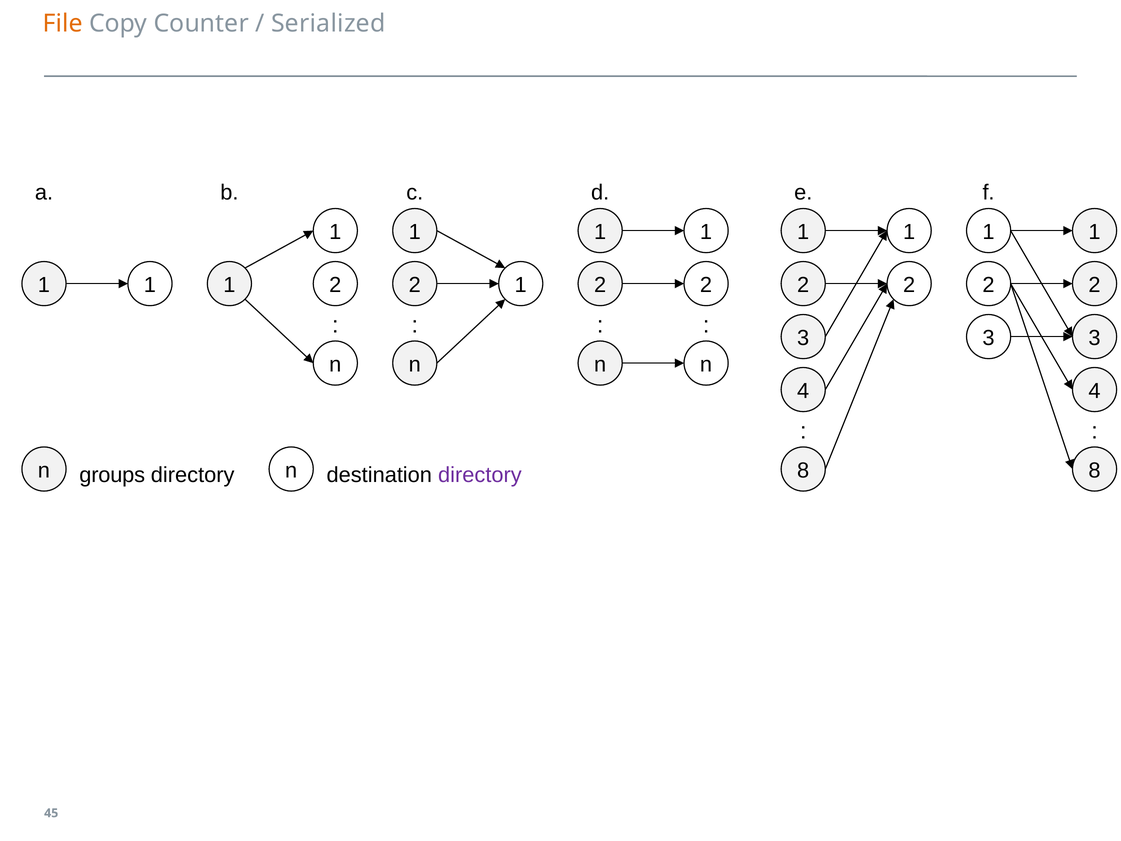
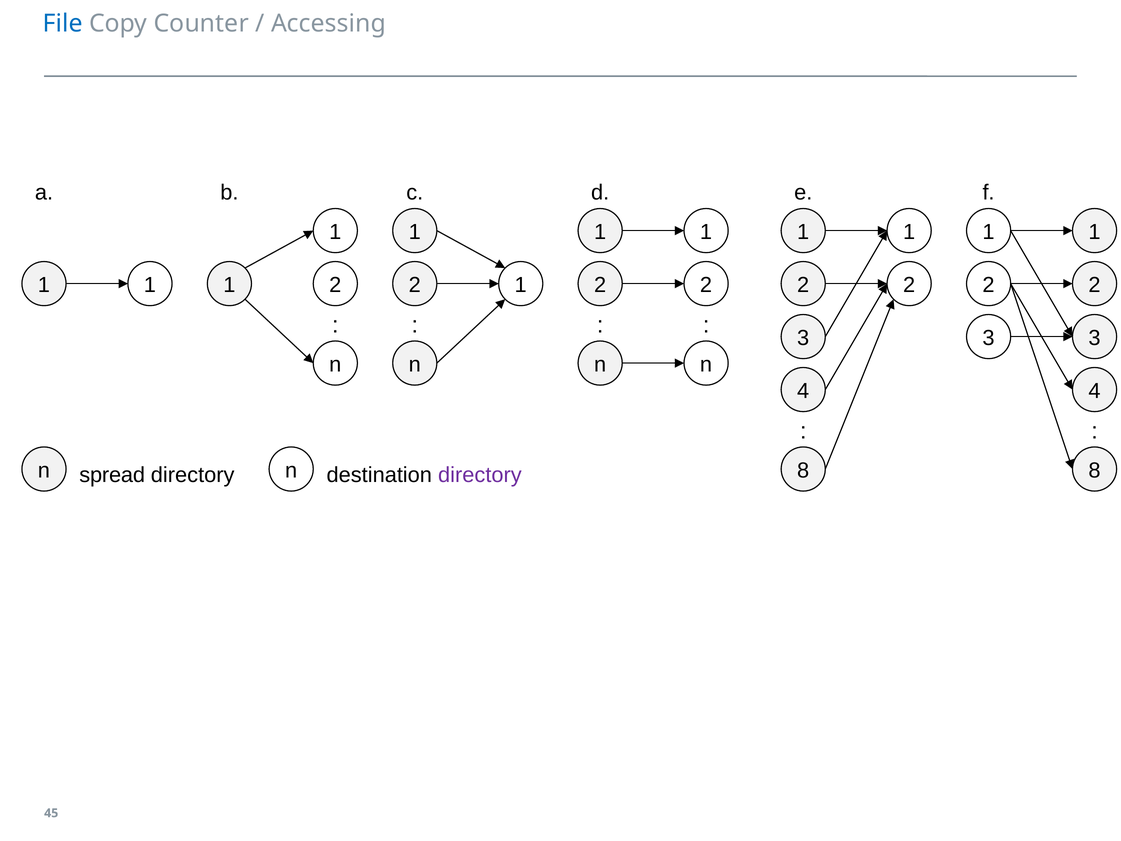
File colour: orange -> blue (63, 23)
Serialized: Serialized -> Accessing (328, 23)
groups: groups -> spread (112, 475)
